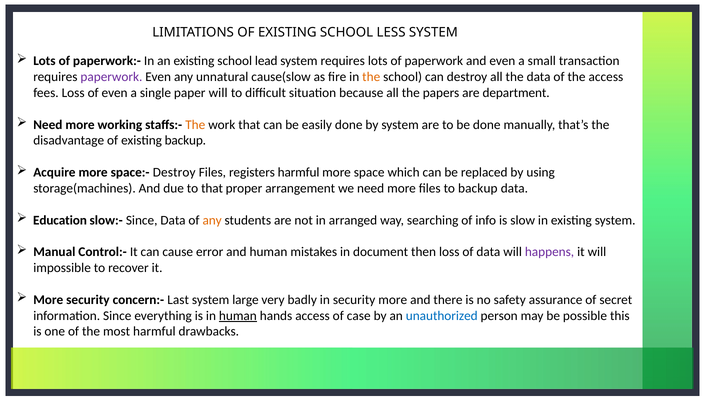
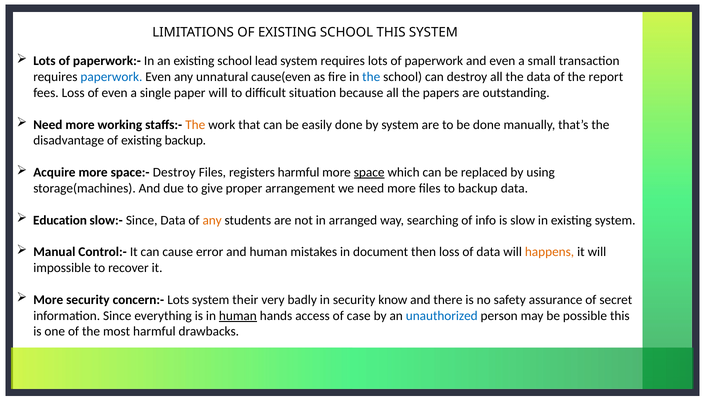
SCHOOL LESS: LESS -> THIS (391, 32)
paperwork colour: purple -> blue (111, 77)
cause(slow: cause(slow -> cause(even (281, 77)
the colour: orange -> blue (371, 77)
the access: access -> report (606, 77)
department: department -> outstanding (516, 93)
space underline: none -> present (369, 173)
to that: that -> give (212, 188)
happens colour: purple -> orange (550, 252)
concern:- Last: Last -> Lots (178, 300)
large: large -> their (245, 300)
security more: more -> know (393, 300)
